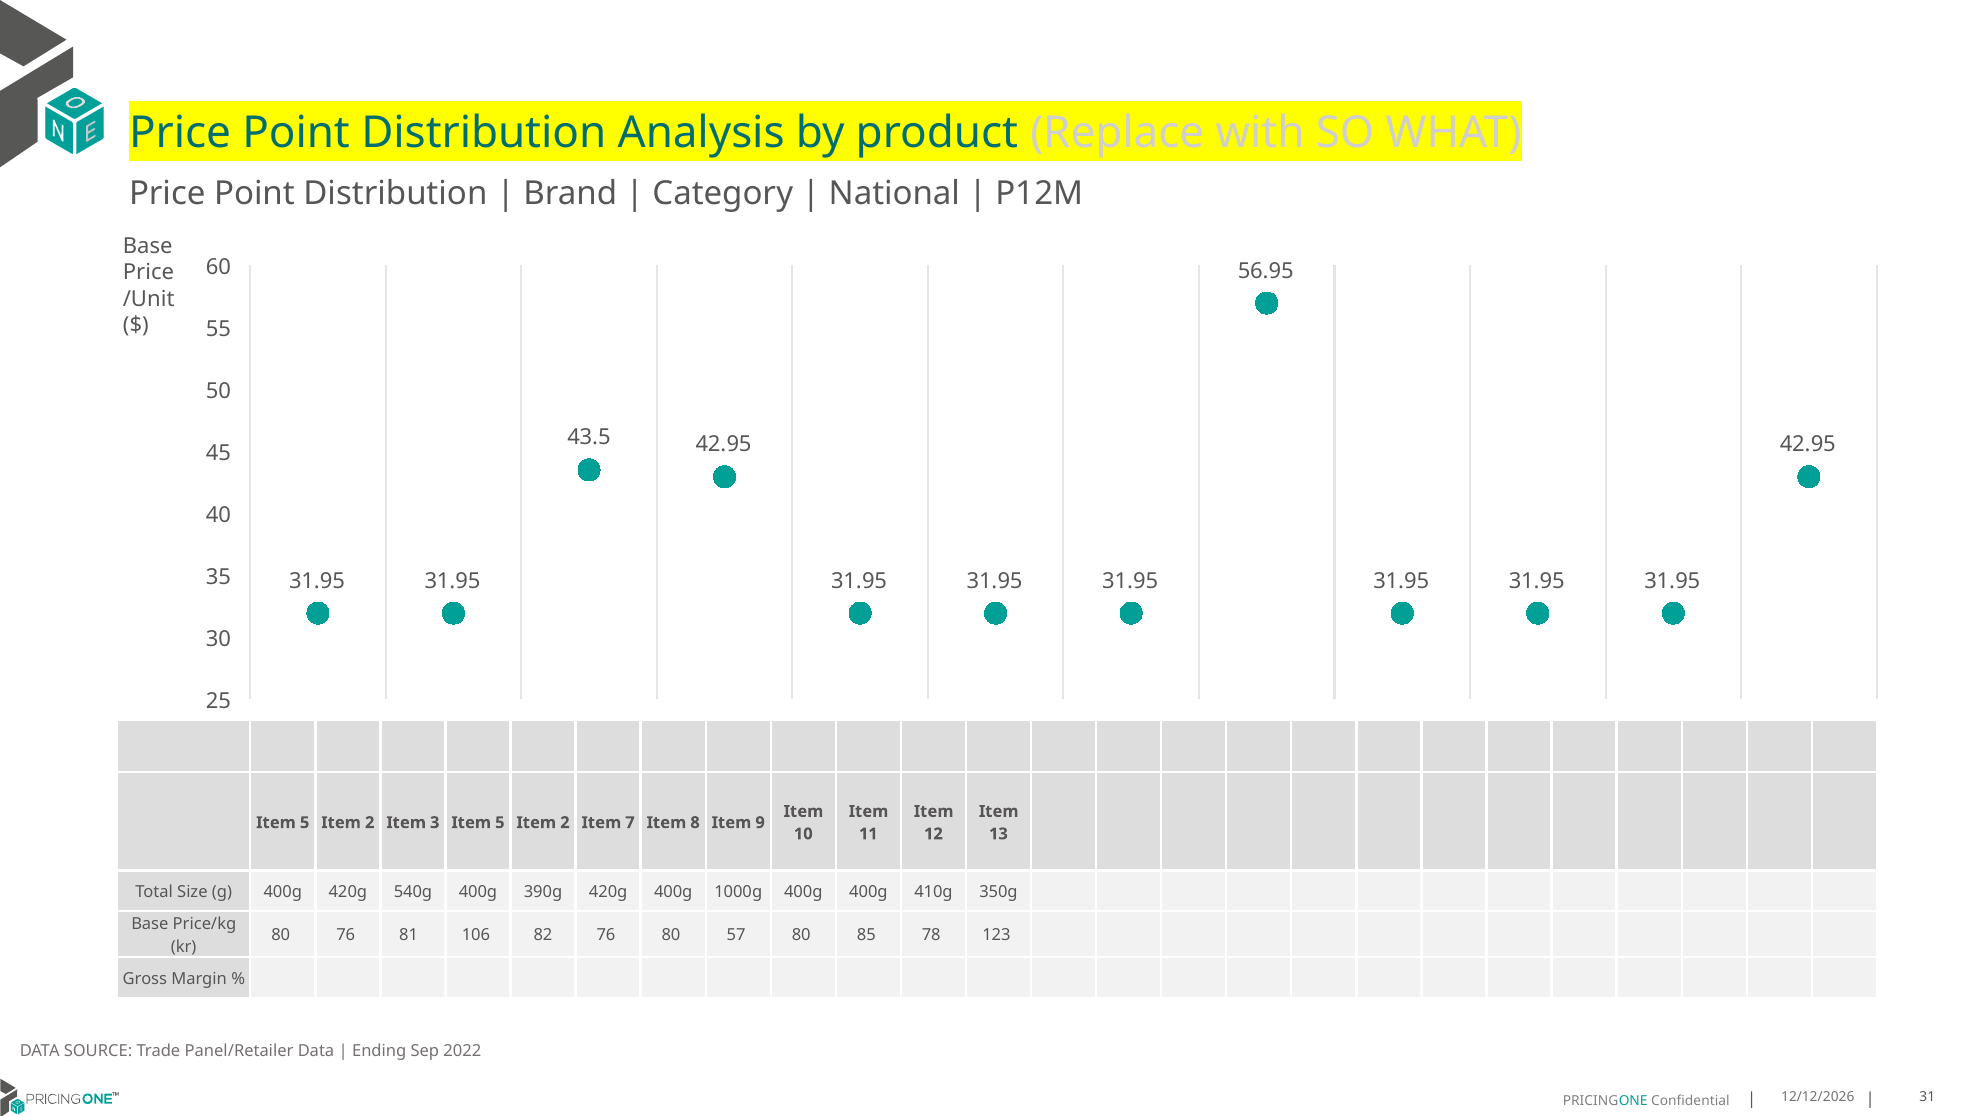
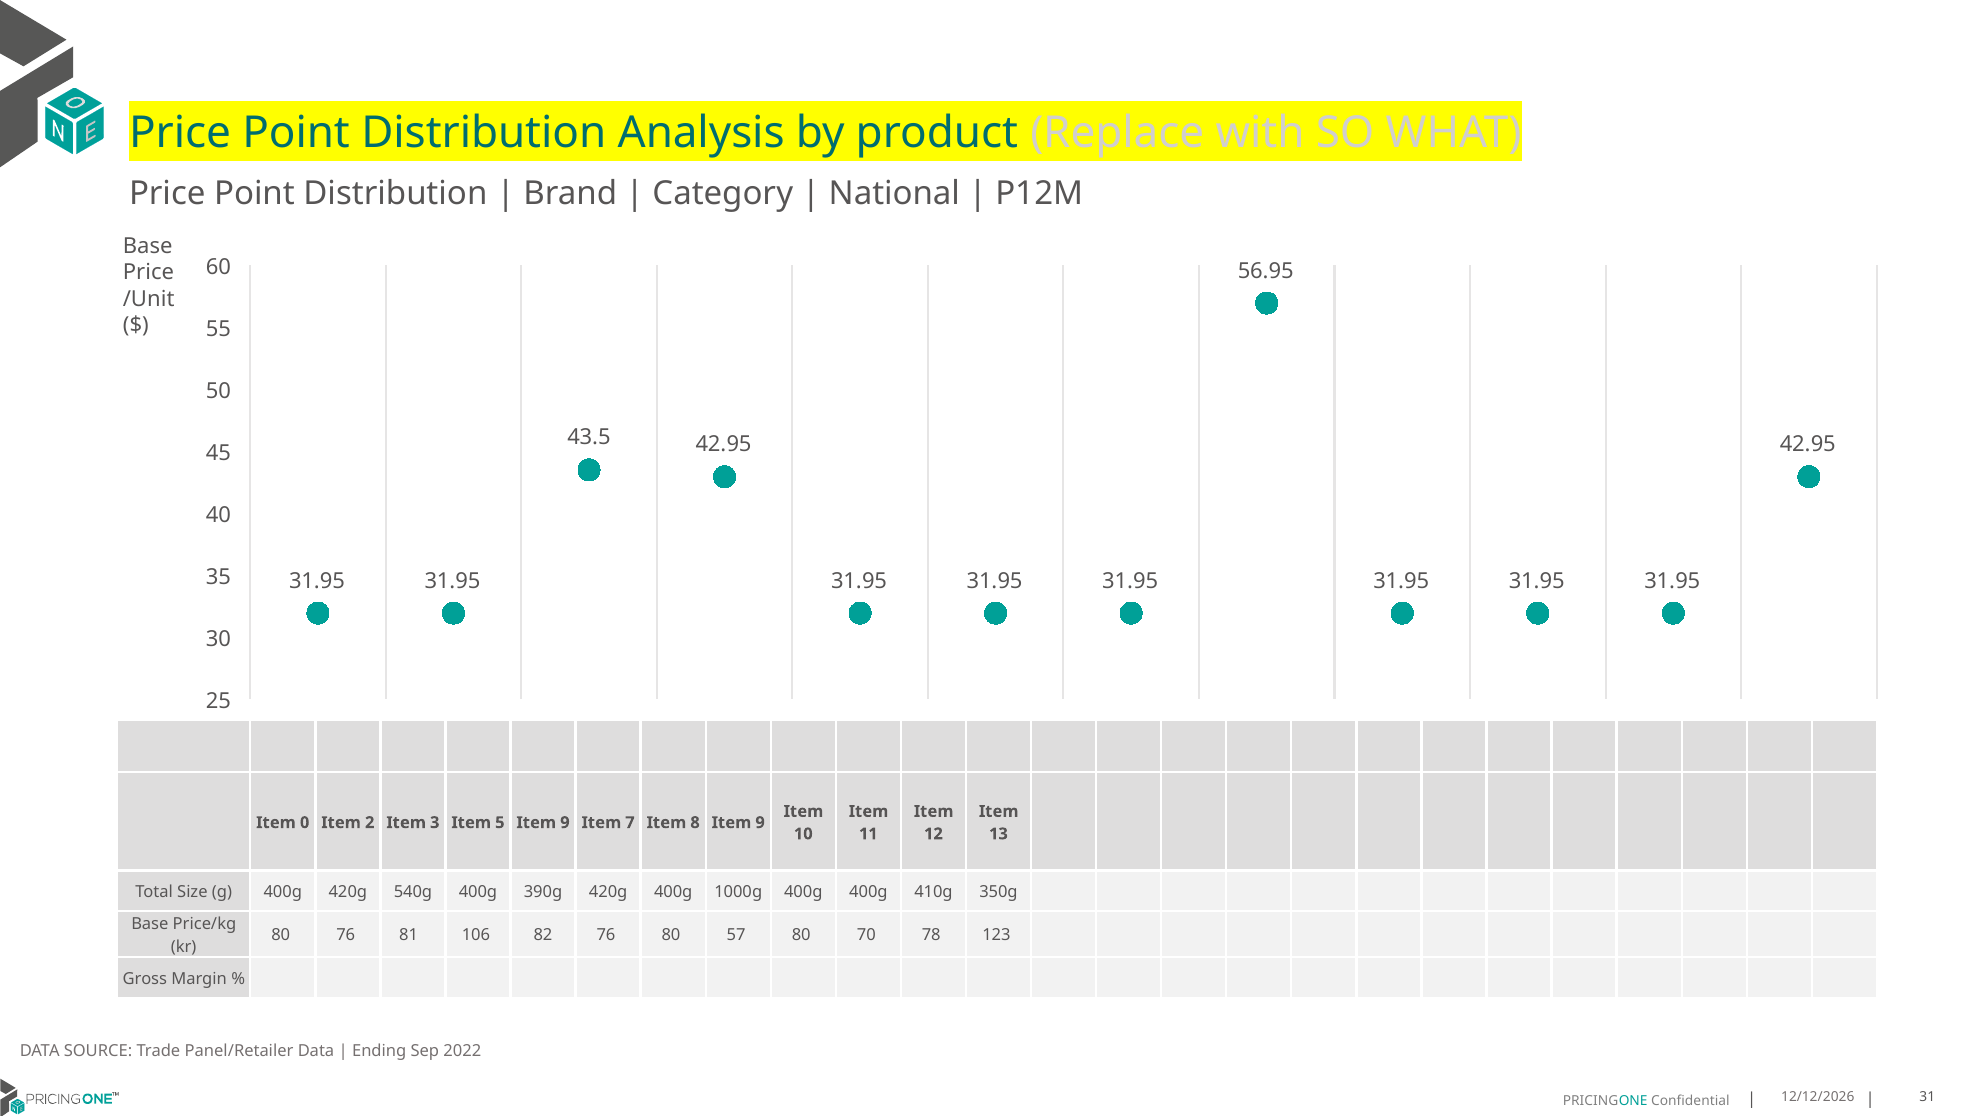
5: 5 -> 0 (305, 823)
2: 2 -> 9 (565, 823)
85: 85 -> 70 (866, 936)
